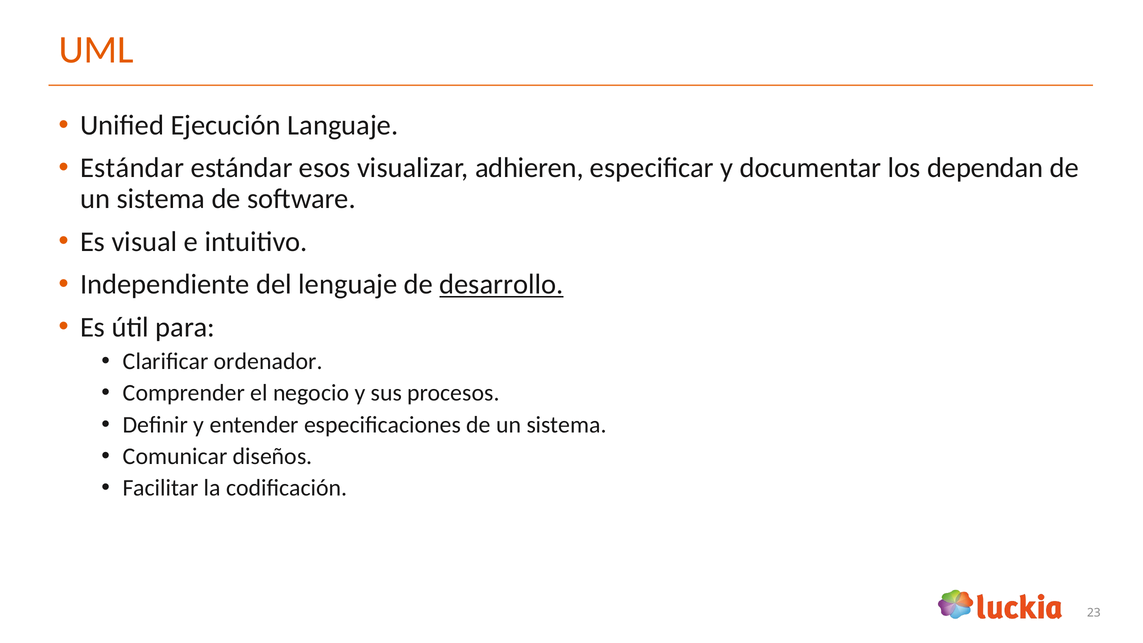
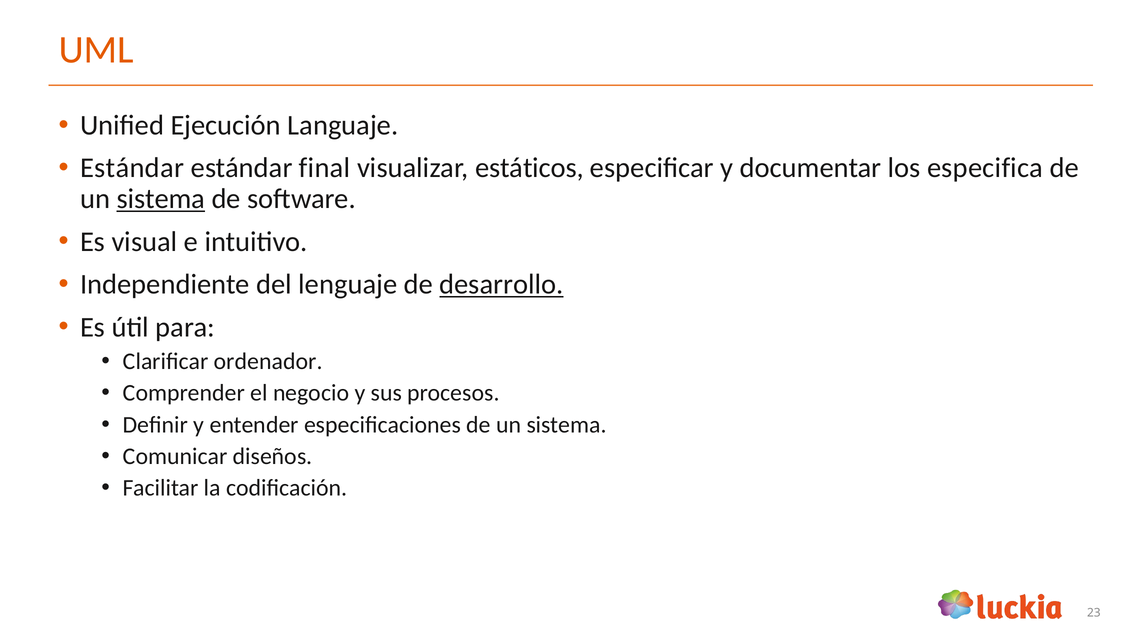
esos: esos -> final (325, 168)
adhieren: adhieren -> estáticos (529, 168)
dependan: dependan -> especifica (985, 168)
sistema underline: none -> present (161, 199)
